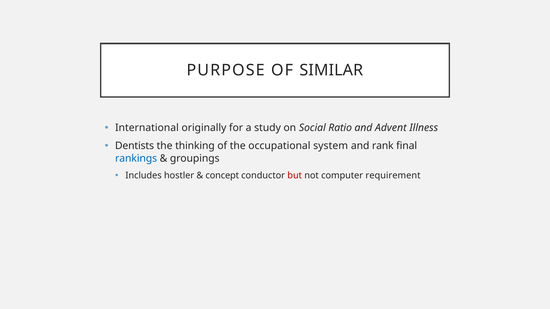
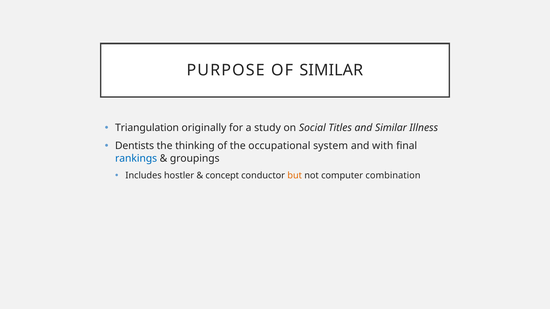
International: International -> Triangulation (147, 128)
Ratio: Ratio -> Titles (340, 128)
and Advent: Advent -> Similar (391, 128)
rank: rank -> with (383, 146)
but colour: red -> orange (295, 176)
requirement: requirement -> combination (393, 176)
